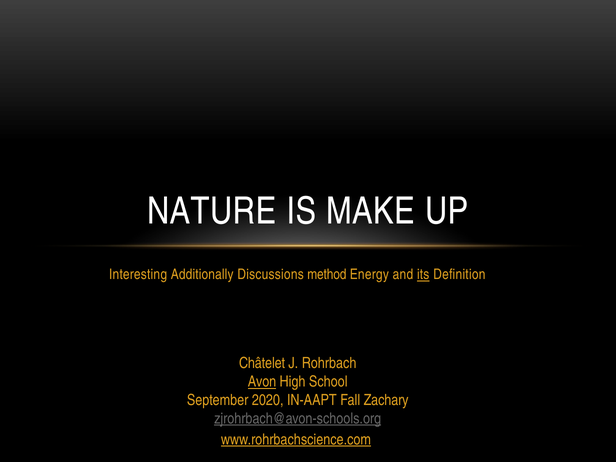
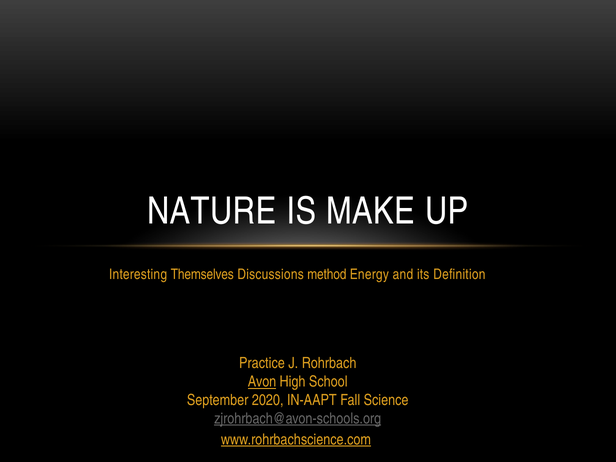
Additionally: Additionally -> Themselves (202, 275)
its underline: present -> none (423, 275)
Châtelet: Châtelet -> Practice (262, 363)
Zachary: Zachary -> Science (386, 400)
